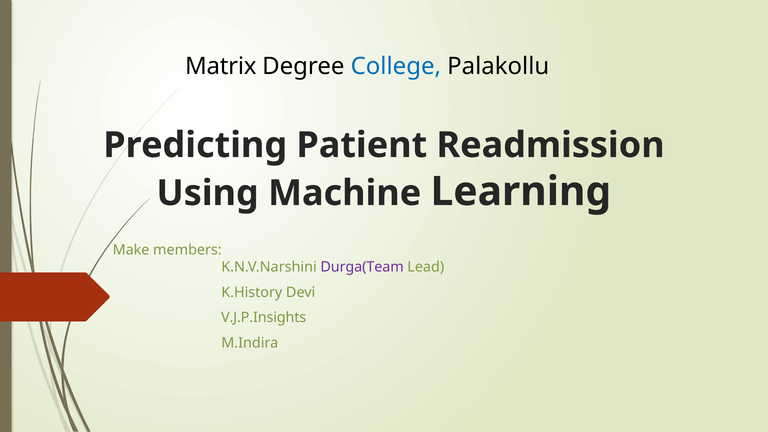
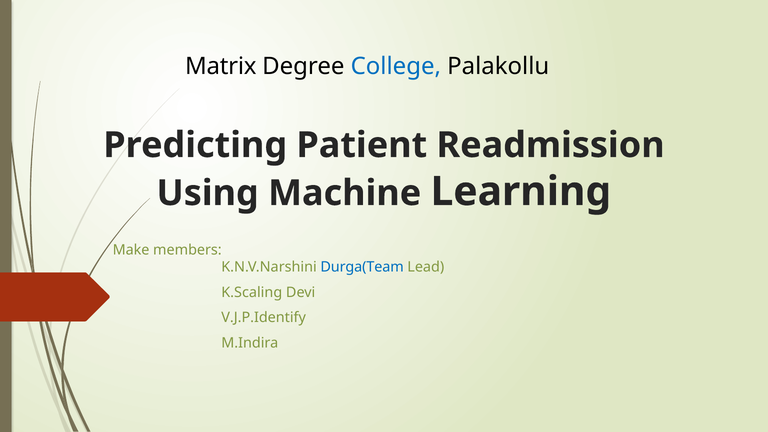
Durga(Team colour: purple -> blue (362, 267)
K.History: K.History -> K.Scaling (252, 292)
V.J.P.Insights: V.J.P.Insights -> V.J.P.Identify (264, 318)
